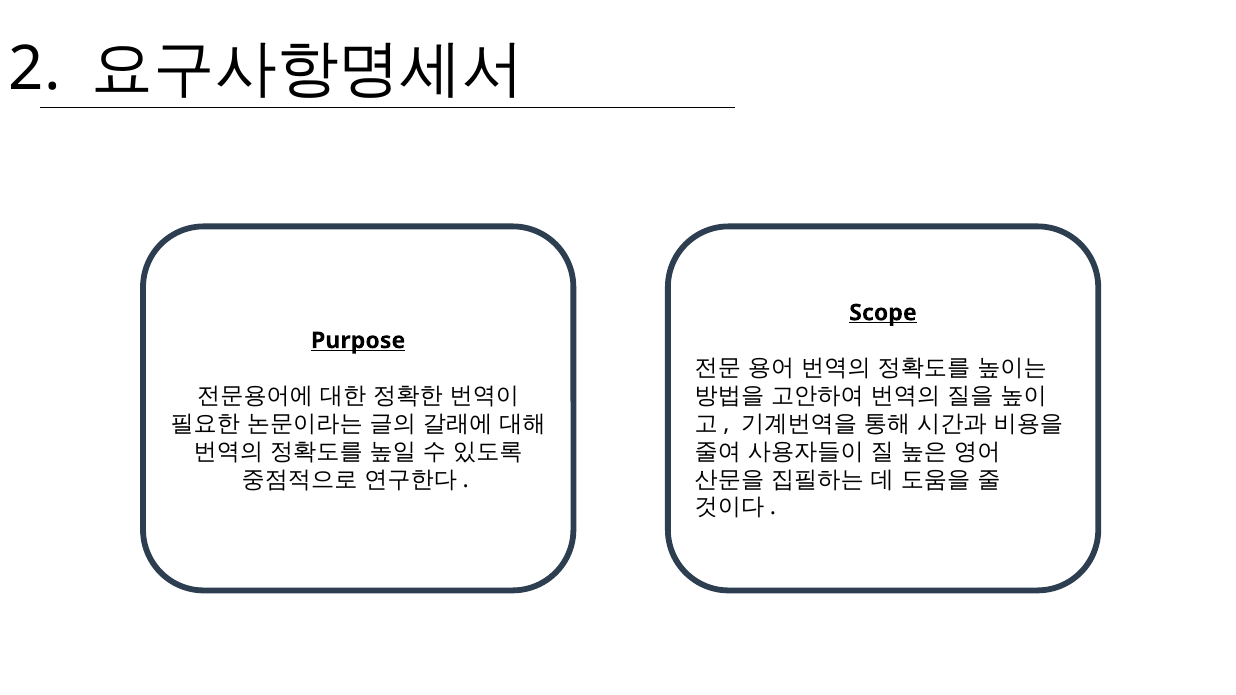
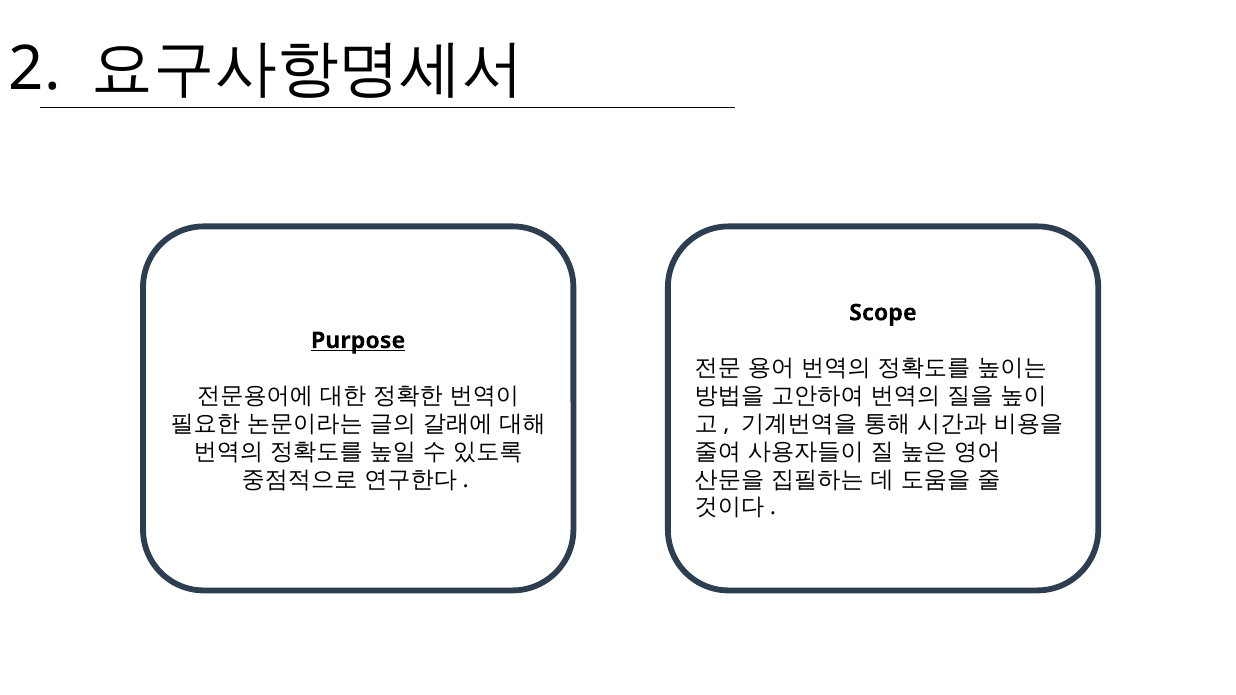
Scope underline: present -> none (883, 313)
